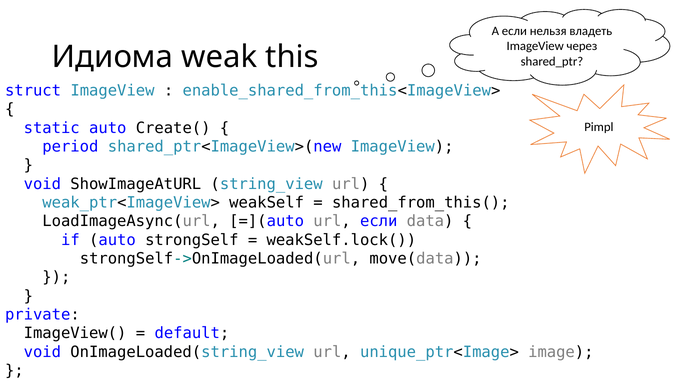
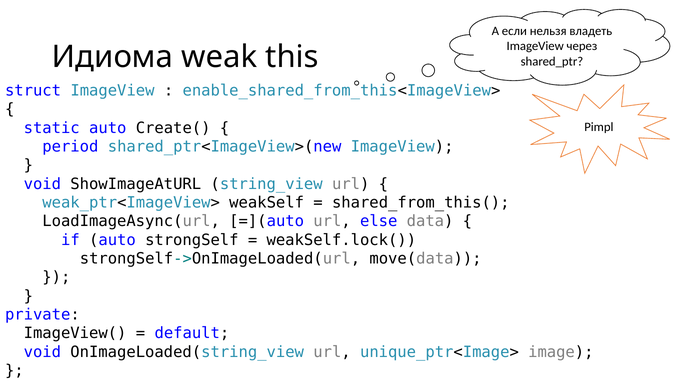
url если: если -> else (379, 221)
